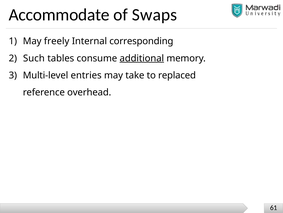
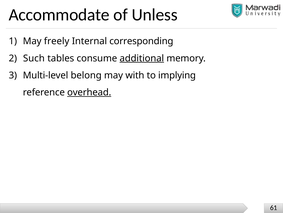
Swaps: Swaps -> Unless (155, 15)
entries: entries -> belong (86, 75)
take: take -> with (135, 75)
replaced: replaced -> implying (177, 75)
overhead underline: none -> present (89, 92)
